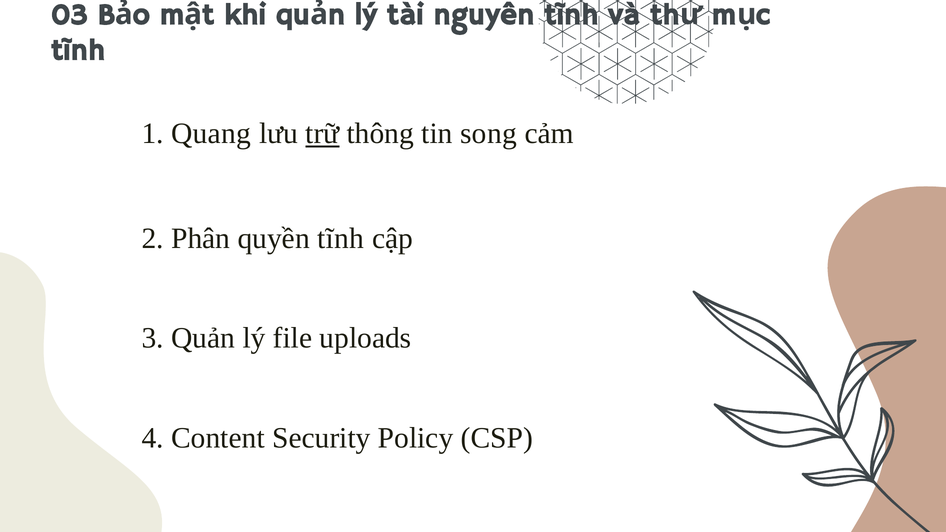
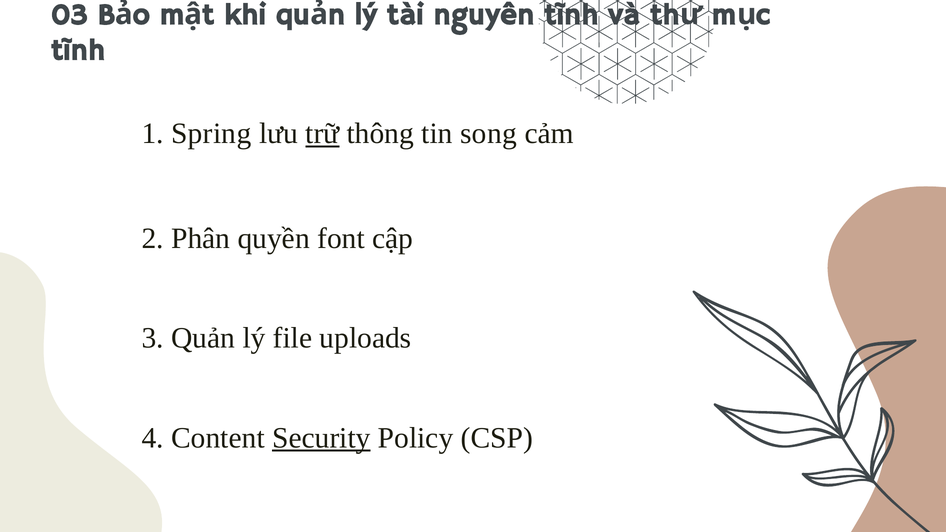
Quang: Quang -> Spring (211, 134)
quyền tĩnh: tĩnh -> font (341, 238)
Security underline: none -> present (321, 438)
